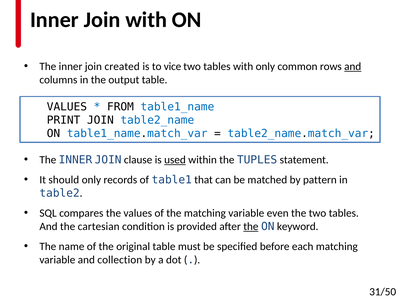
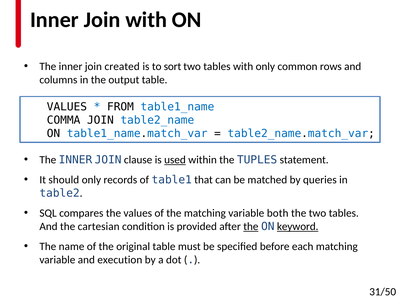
vice: vice -> sort (172, 67)
and underline: present -> none (353, 67)
PRINT: PRINT -> COMMA (64, 120)
pattern: pattern -> queries (320, 180)
even: even -> both (278, 213)
keyword underline: none -> present (298, 227)
collection: collection -> execution (120, 260)
